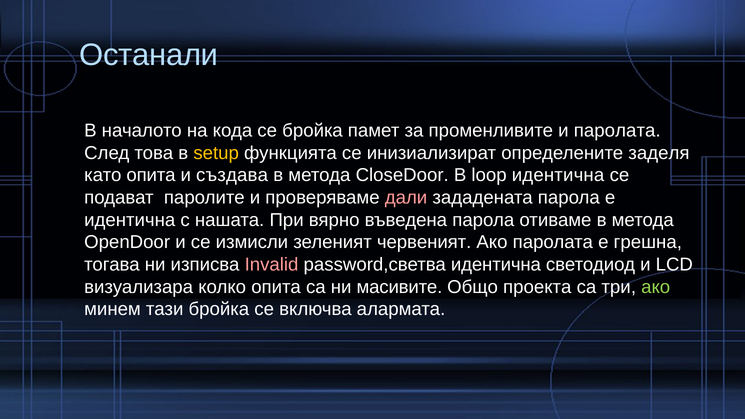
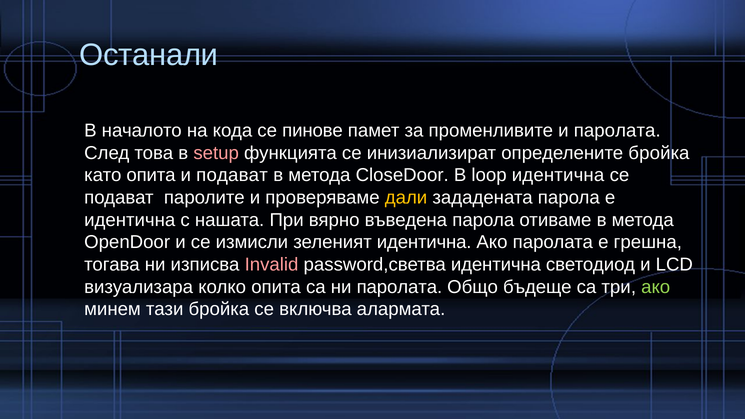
се бройка: бройка -> пинове (313, 131)
setup colour: yellow -> pink (216, 153)
определените заделя: заделя -> бройка (659, 153)
и създава: създава -> подават (232, 175)
дали colour: pink -> yellow (406, 198)
зеленият червеният: червеният -> идентична (424, 242)
ни масивите: масивите -> паролата (399, 287)
проекта: проекта -> бъдеще (537, 287)
